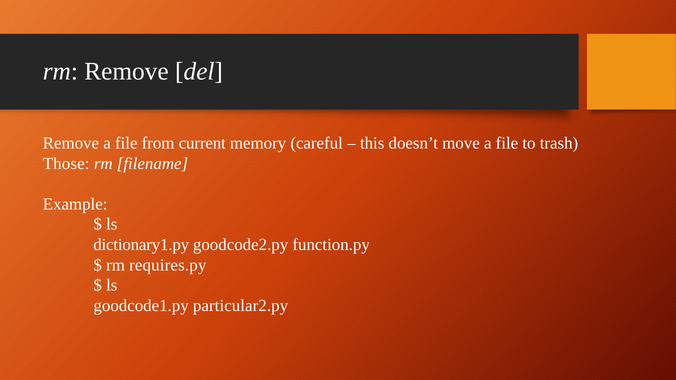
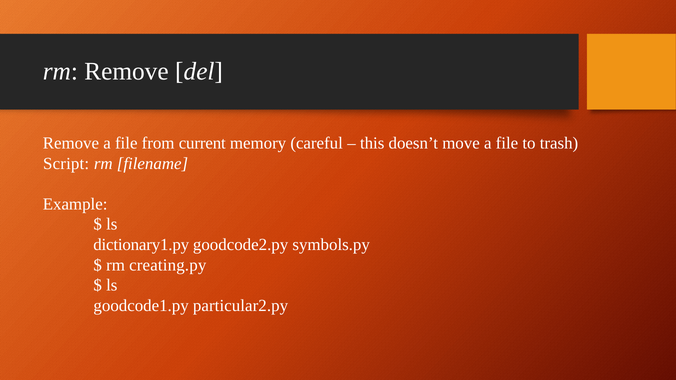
Those: Those -> Script (66, 164)
function.py: function.py -> symbols.py (331, 245)
requires.py: requires.py -> creating.py (168, 265)
